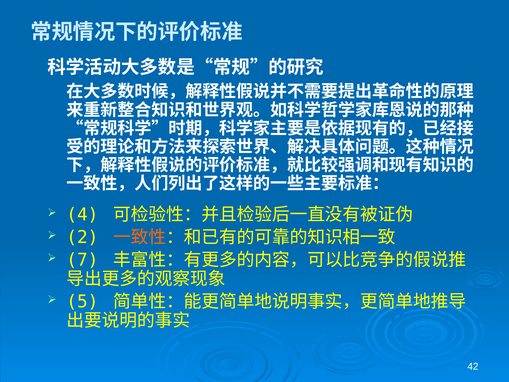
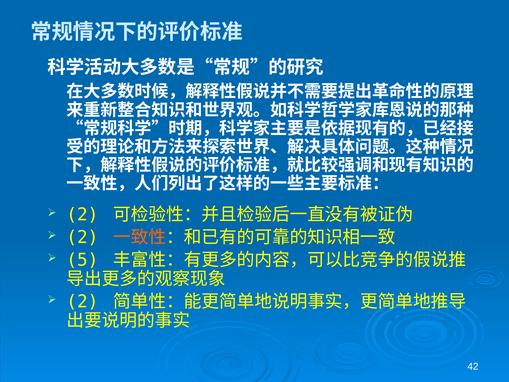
4: 4 -> 2 (83, 215)
7: 7 -> 5 (83, 260)
5: 5 -> 2 (83, 302)
